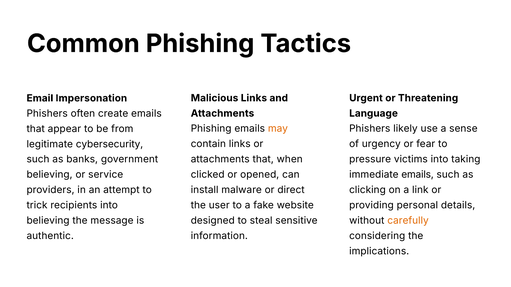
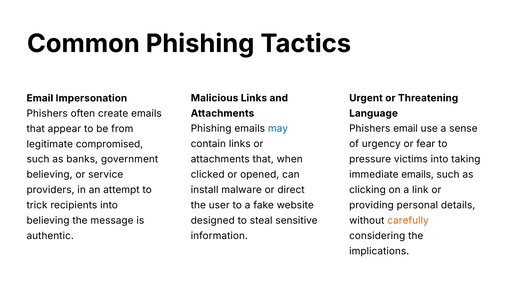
may colour: orange -> blue (278, 129)
Phishers likely: likely -> email (406, 129)
cybersecurity: cybersecurity -> compromised (109, 144)
